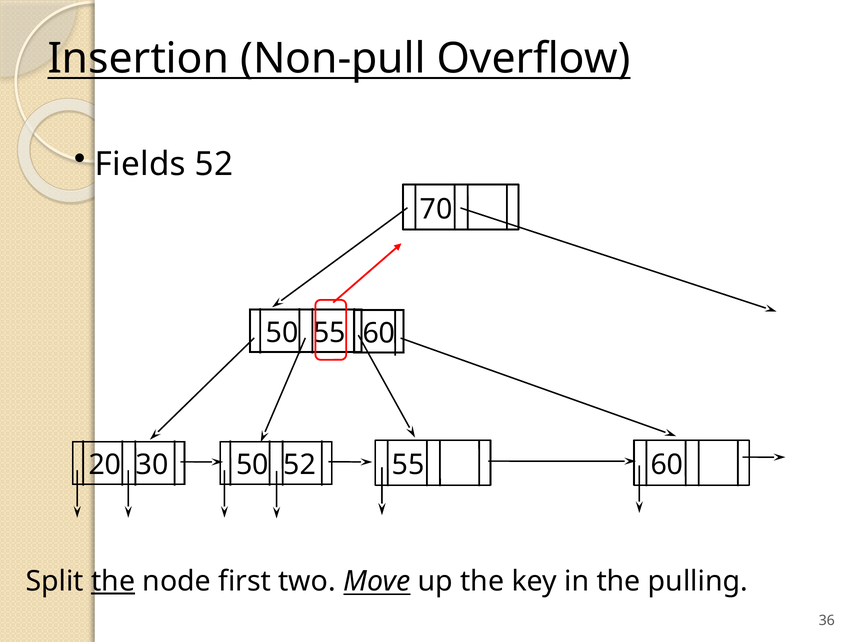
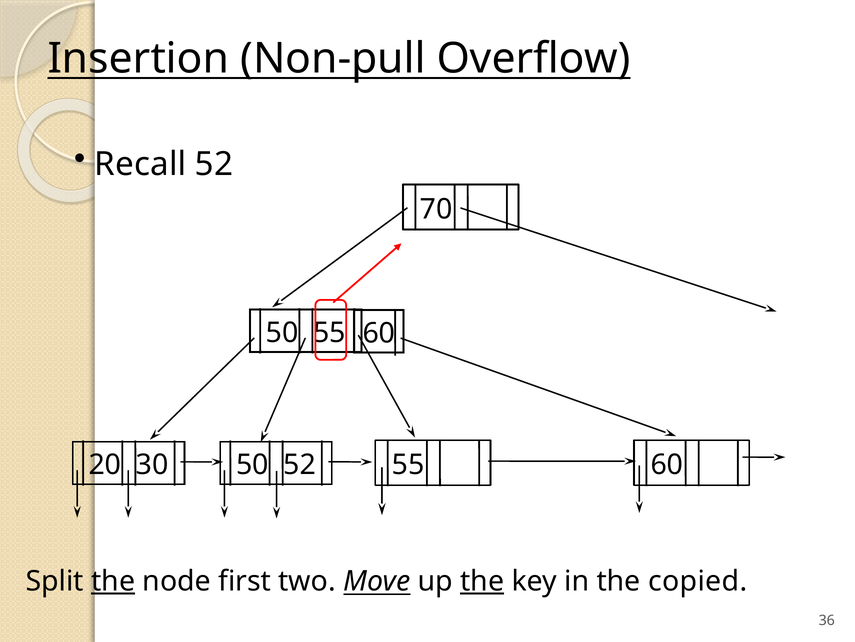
Fields: Fields -> Recall (140, 164)
the underline: none -> present (482, 581)
pulling: pulling -> copied (698, 581)
